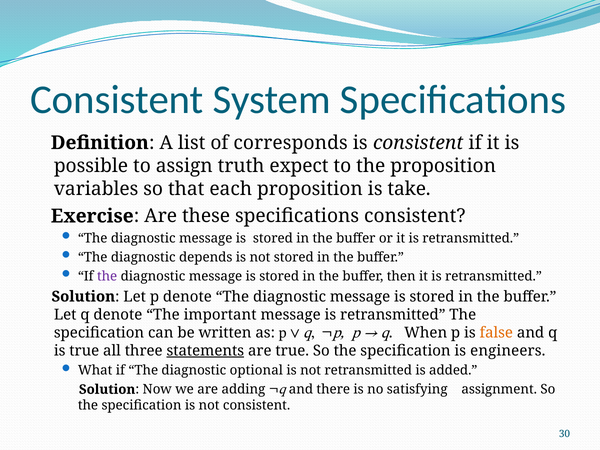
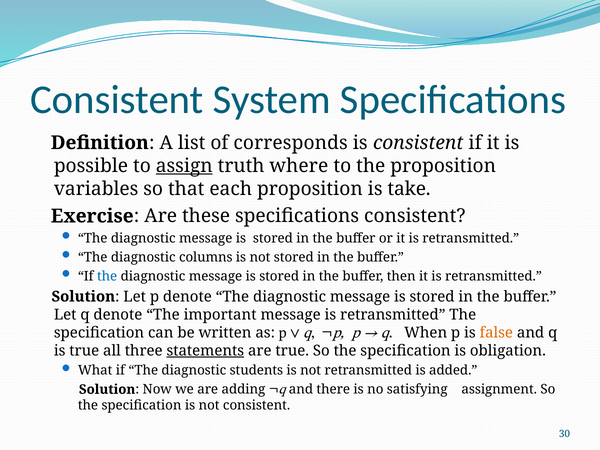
assign underline: none -> present (184, 166)
expect: expect -> where (299, 166)
depends: depends -> columns (206, 257)
the colour: purple -> blue (107, 276)
engineers: engineers -> obligation (508, 351)
optional: optional -> students (256, 370)
